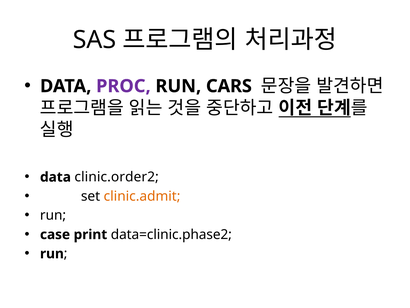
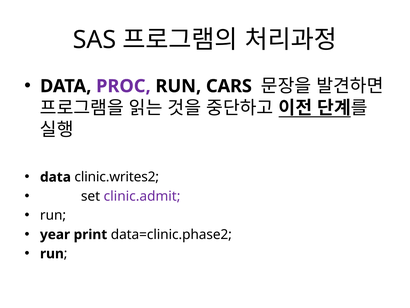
clinic.order2: clinic.order2 -> clinic.writes2 (117, 177)
clinic.admit colour: orange -> purple (142, 196)
case: case -> year (55, 234)
